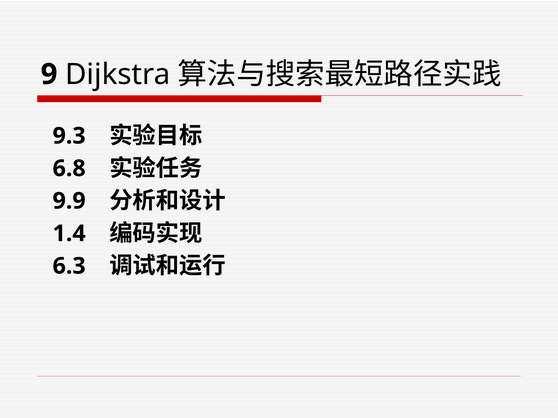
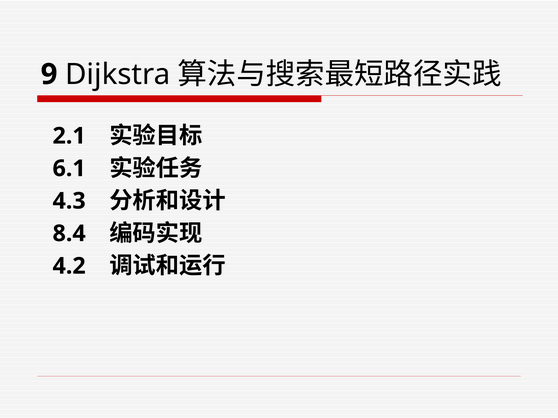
9.3: 9.3 -> 2.1 (69, 136)
6.8: 6.8 -> 6.1 (69, 169)
9.9: 9.9 -> 4.3 (69, 201)
1.4: 1.4 -> 8.4 (69, 234)
6.3: 6.3 -> 4.2 (69, 266)
